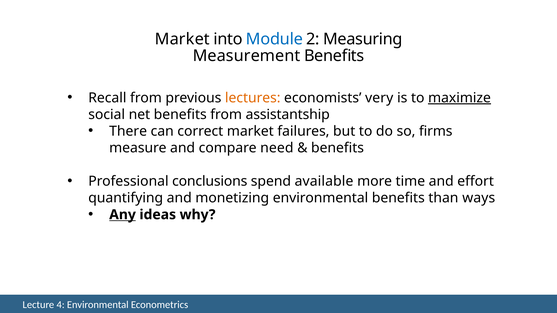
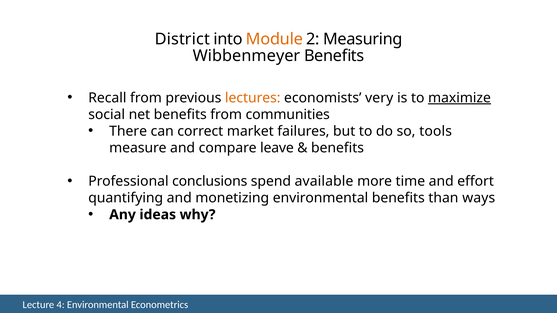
Market: Market -> District (182, 39)
Module colour: blue -> orange (274, 39)
Measurement: Measurement -> Wibbenmeyer (247, 56)
assistantship: assistantship -> communities (288, 115)
firms: firms -> tools (436, 131)
need: need -> leave (277, 148)
Any underline: present -> none (123, 215)
